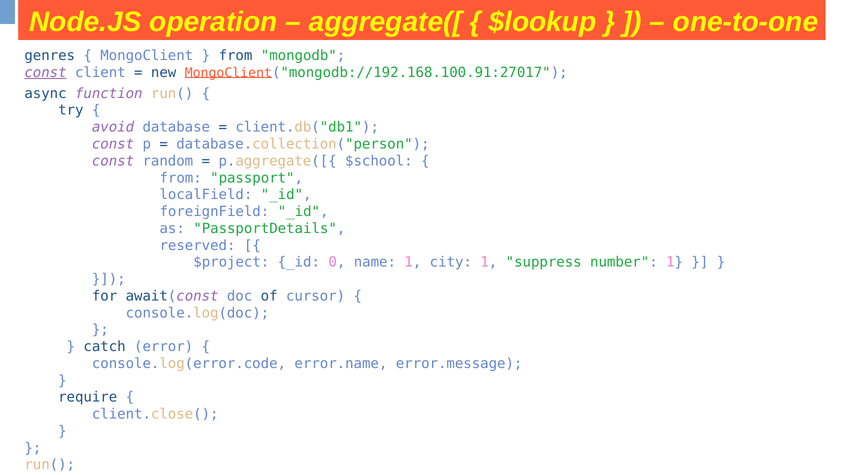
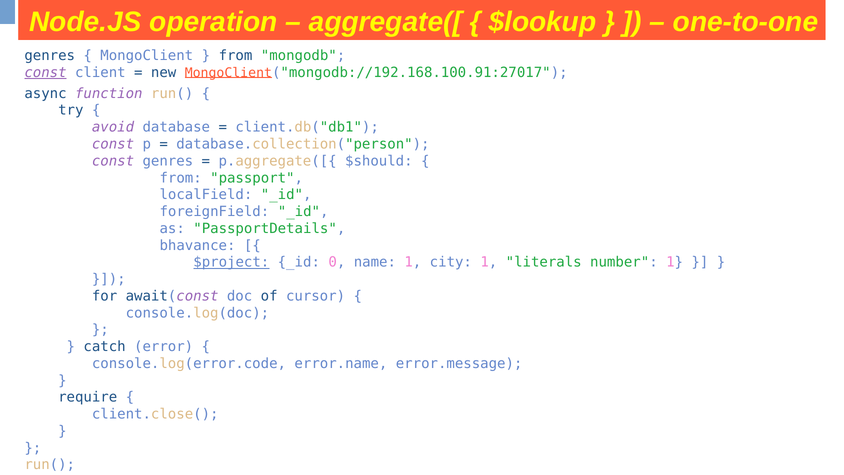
const random: random -> genres (168, 161)
$school: $school -> $should (379, 161)
reserved: reserved -> bhavance (198, 245)
$project underline: none -> present (231, 262)
suppress: suppress -> literals (544, 262)
